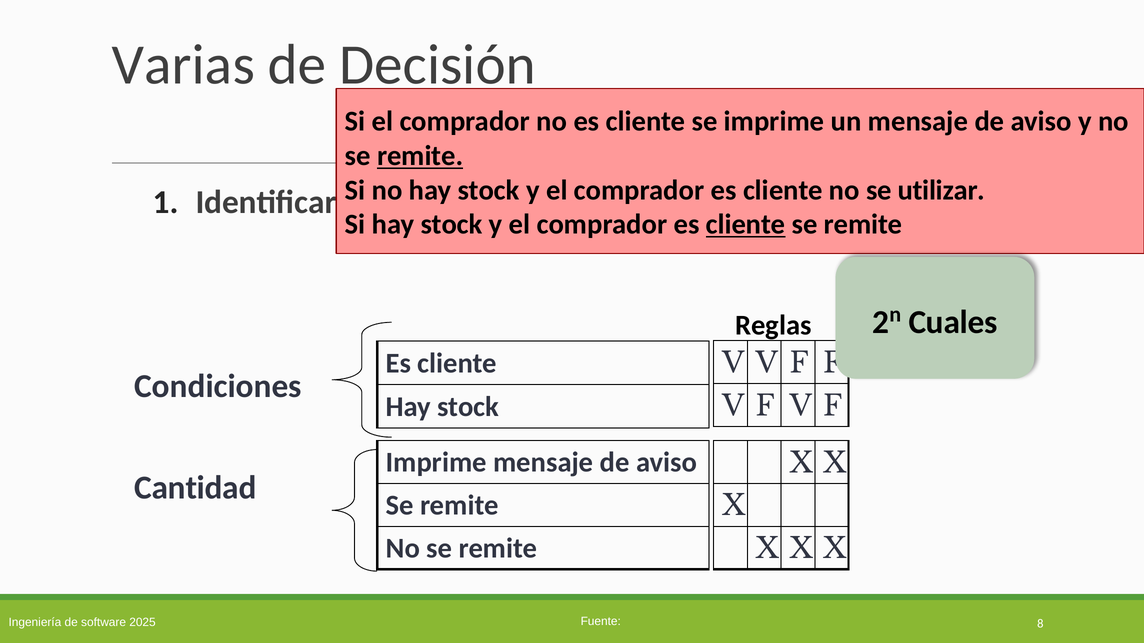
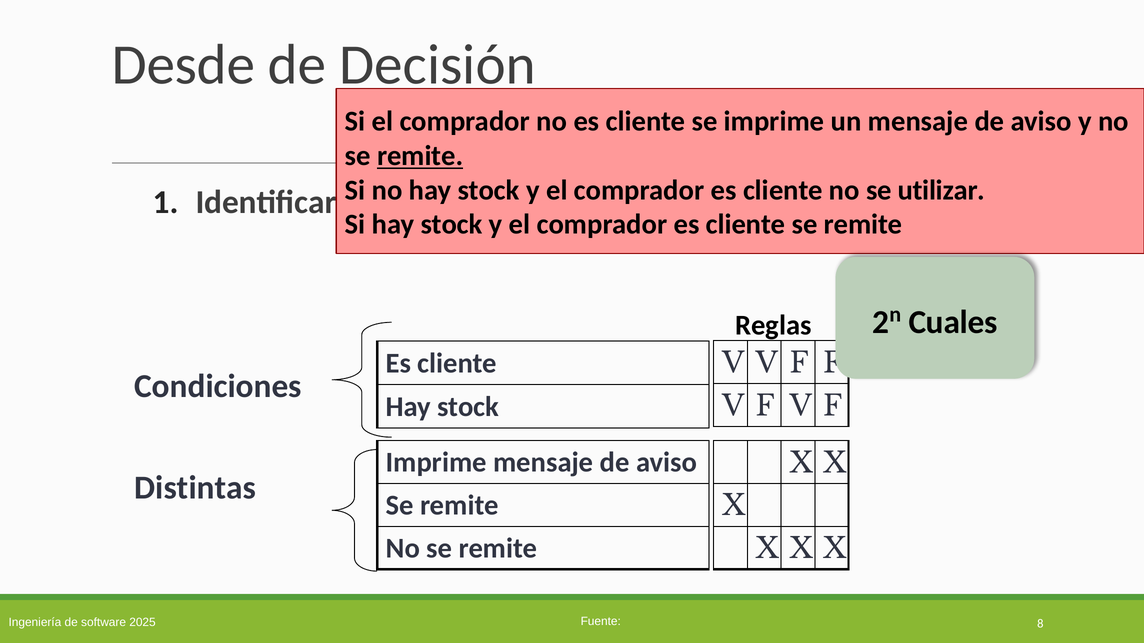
Varias: Varias -> Desde (183, 65)
cliente underline: present -> none (746, 225)
Cantidad: Cantidad -> Distintas (195, 488)
